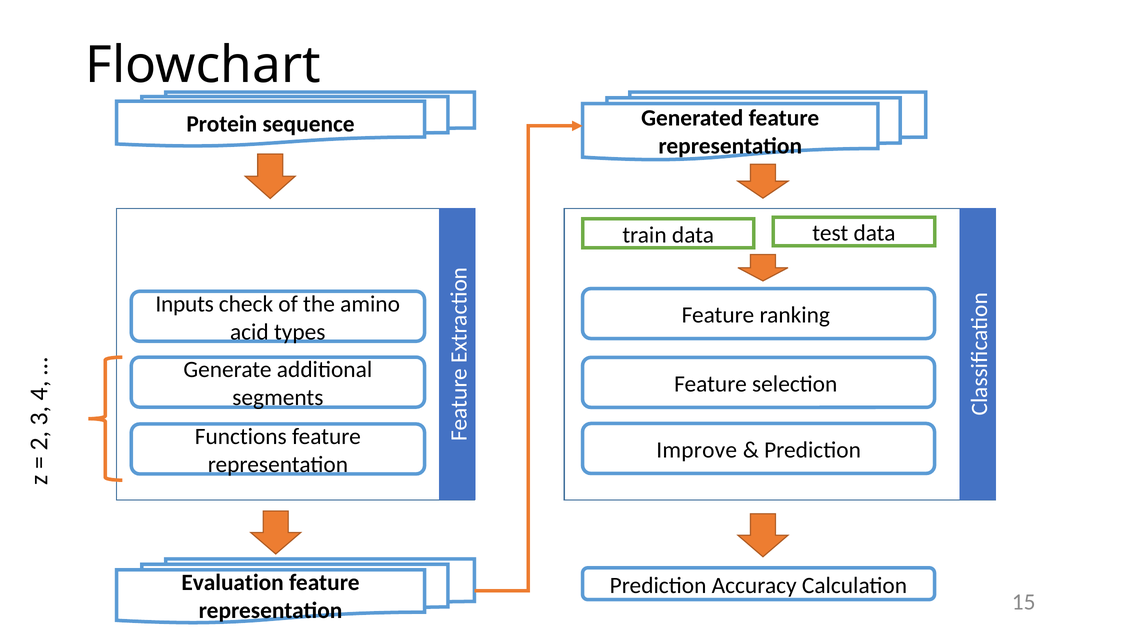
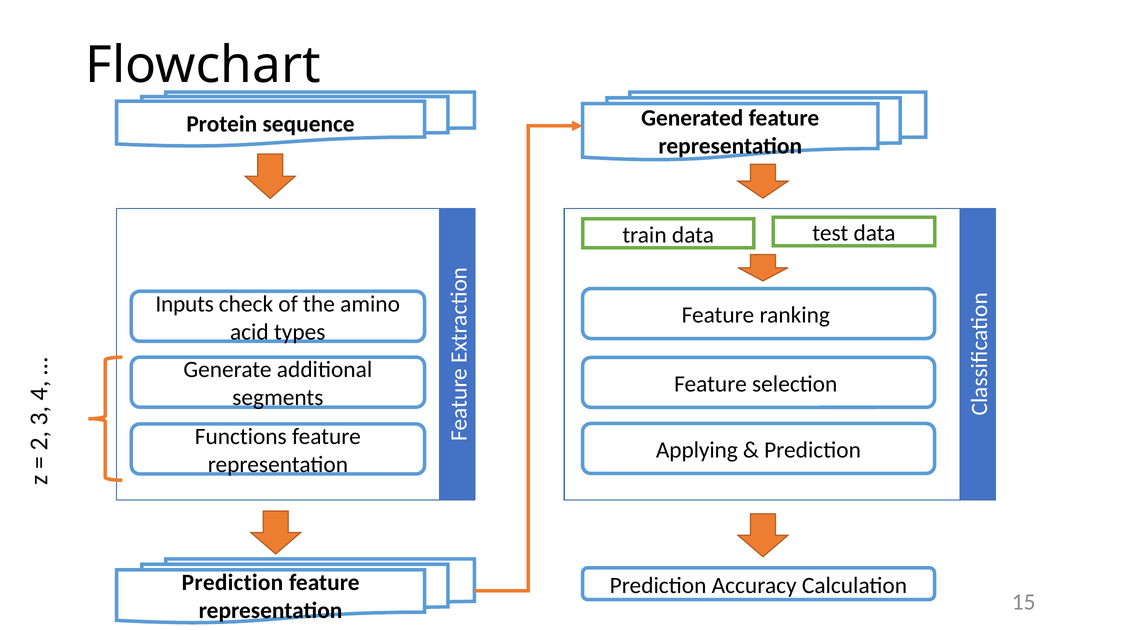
Improve: Improve -> Applying (697, 450)
Evaluation: Evaluation -> Prediction (232, 583)
